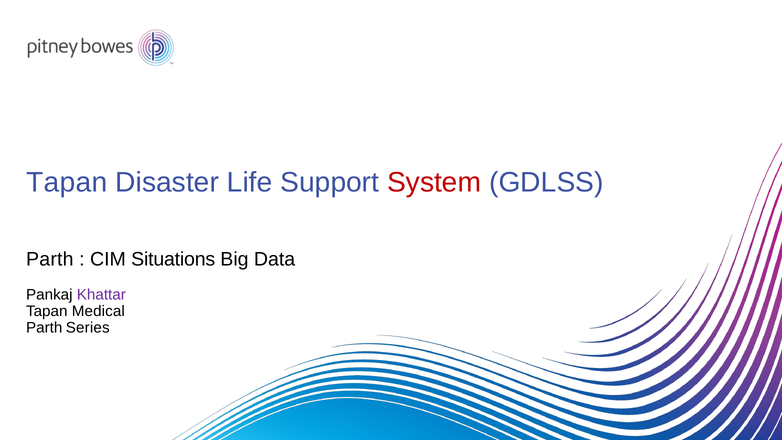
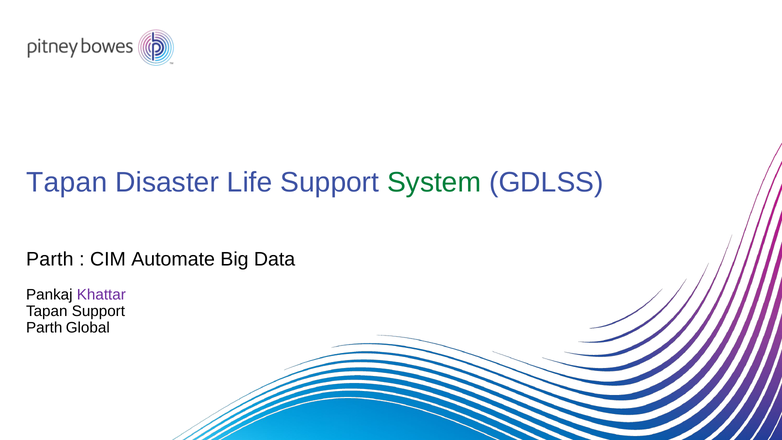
System colour: red -> green (434, 182)
Situations: Situations -> Automate (173, 259)
Tapan Medical: Medical -> Support (98, 311)
Series: Series -> Global (88, 327)
